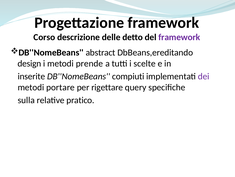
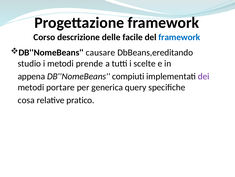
detto: detto -> facile (133, 37)
framework colour: purple -> blue (179, 37)
abstract: abstract -> causare (100, 52)
design: design -> studio (29, 63)
inserite: inserite -> appena (31, 76)
rigettare: rigettare -> generica (107, 87)
sulla: sulla -> cosa (26, 100)
